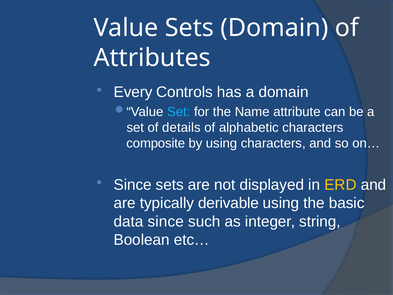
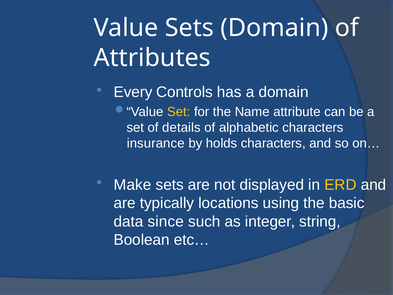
Set colour: light blue -> yellow (179, 112)
composite: composite -> insurance (156, 143)
by using: using -> holds (222, 143)
Since: Since -> Make (133, 185)
derivable: derivable -> locations (228, 203)
